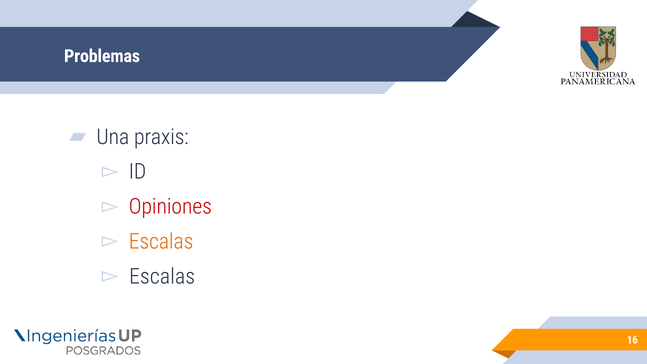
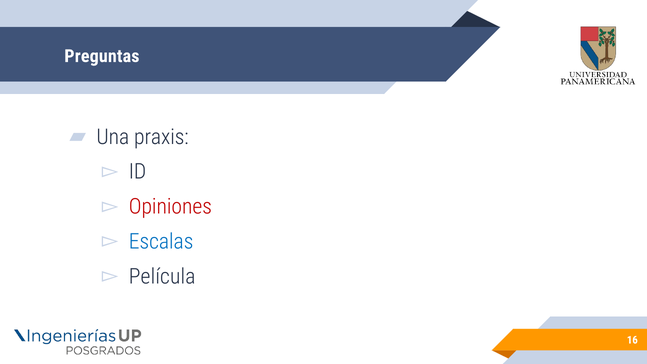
Problemas: Problemas -> Preguntas (102, 56)
Escalas colour: orange -> blue (161, 242)
Escalas: Escalas -> Película (162, 276)
